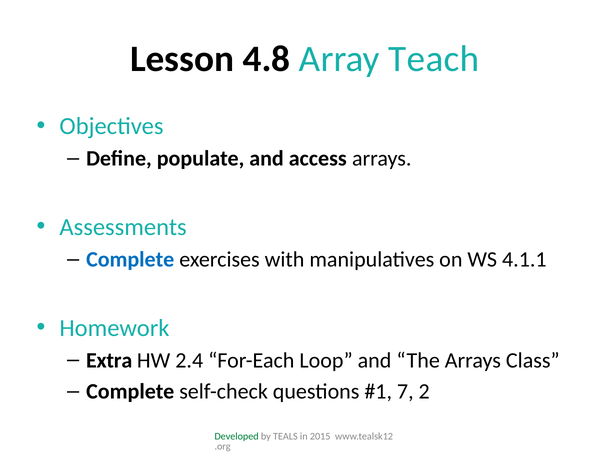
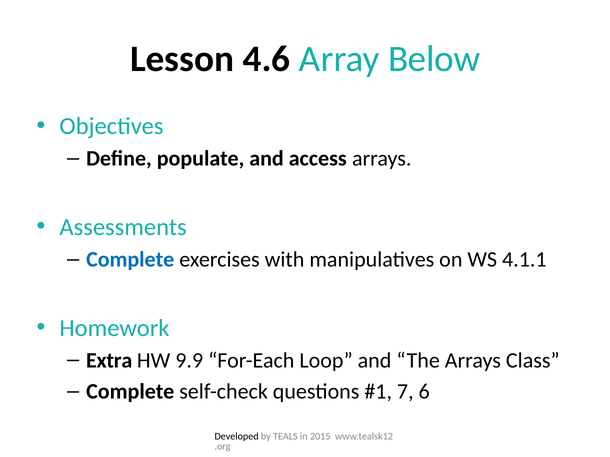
4.8: 4.8 -> 4.6 (266, 59)
Teach: Teach -> Below (434, 59)
2.4: 2.4 -> 9.9 (189, 361)
2: 2 -> 6 (424, 392)
Developed colour: green -> black (237, 437)
